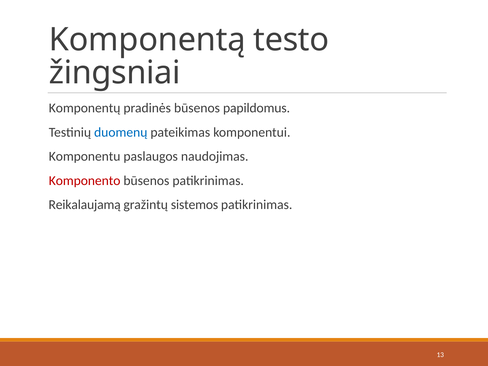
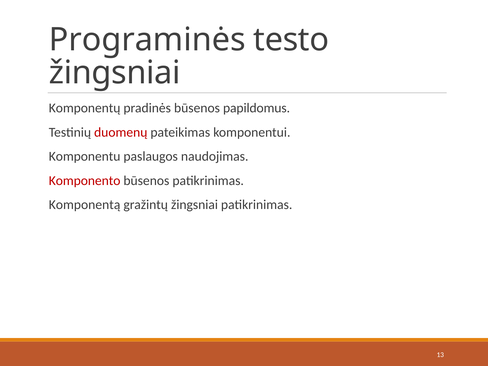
Komponentą: Komponentą -> Programinės (147, 40)
duomenų colour: blue -> red (121, 132)
Reikalaujamą: Reikalaujamą -> Komponentą (85, 205)
gražintų sistemos: sistemos -> žingsniai (194, 205)
